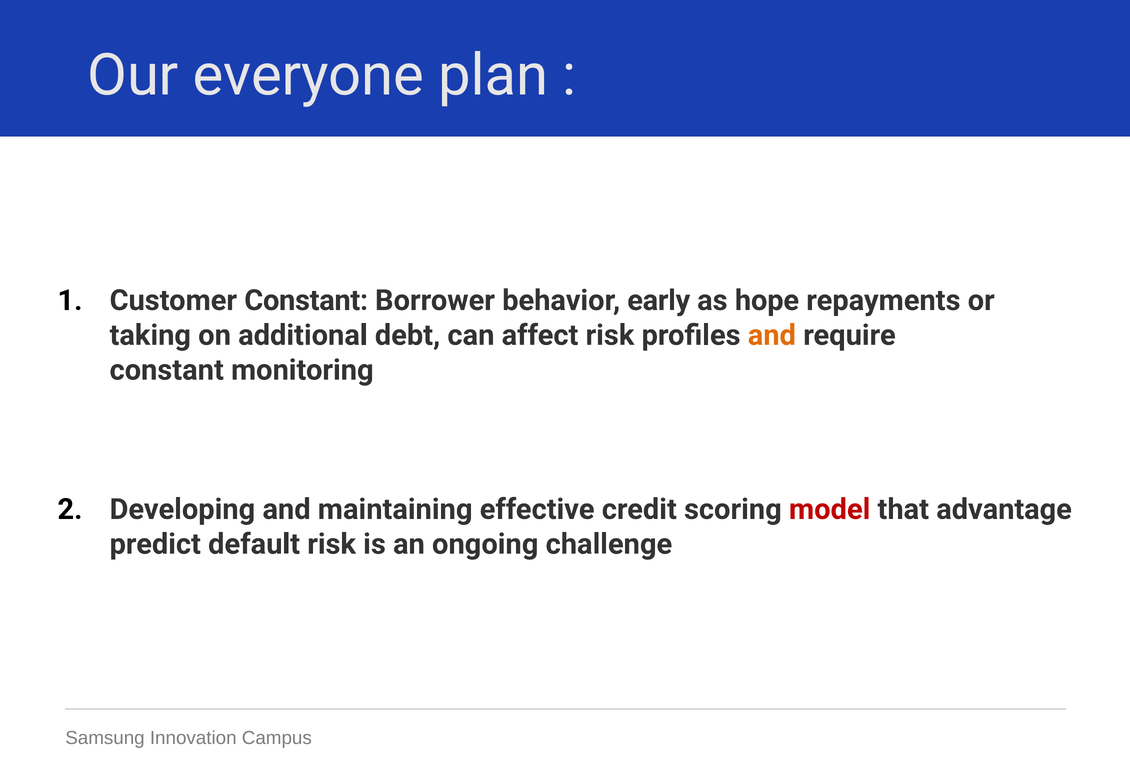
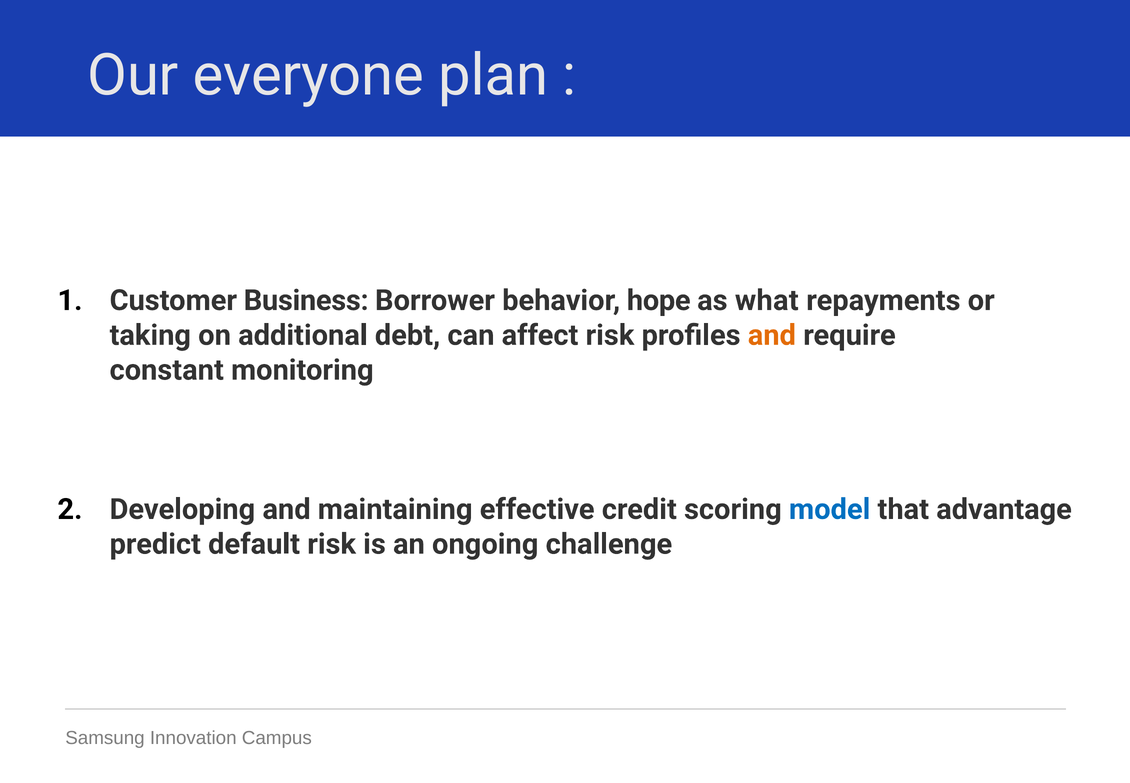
Customer Constant: Constant -> Business (306, 300)
early: early -> hope (659, 300)
hope: hope -> what (767, 300)
model colour: red -> blue (830, 509)
